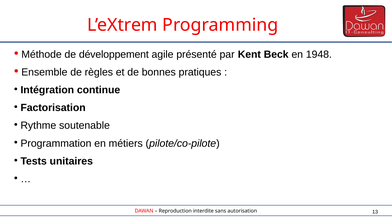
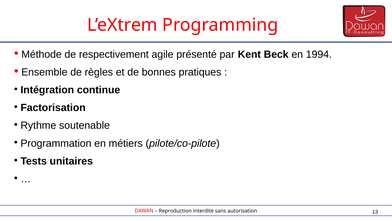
développement: développement -> respectivement (114, 54)
1948: 1948 -> 1994 (319, 54)
